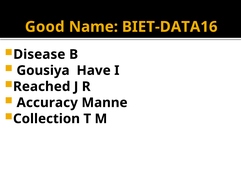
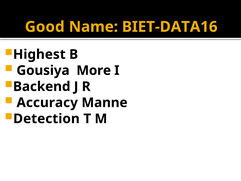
Disease: Disease -> Highest (39, 54)
Have: Have -> More (94, 70)
Reached: Reached -> Backend (42, 86)
Collection: Collection -> Detection (46, 119)
